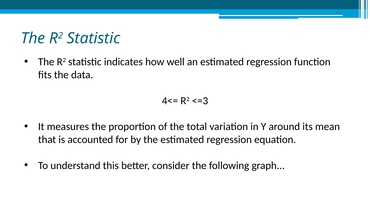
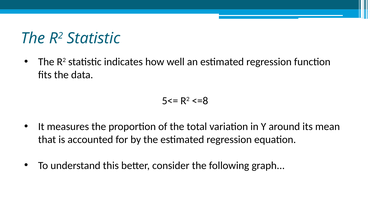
4<=: 4<= -> 5<= (170, 101)
<=3: <=3 -> <=8 (200, 101)
